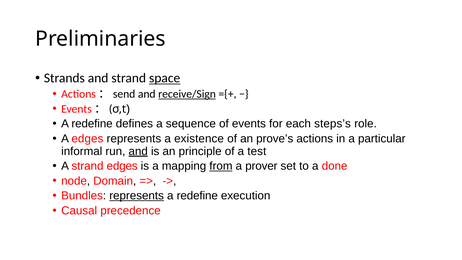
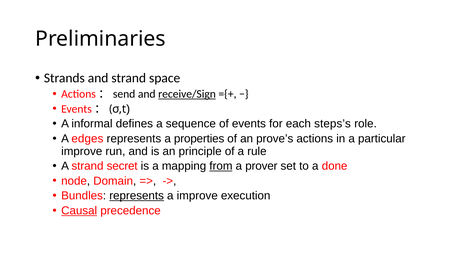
space underline: present -> none (165, 78)
redefine: redefine -> informal (92, 124)
existence: existence -> properties (199, 139)
informal: informal -> improve (82, 151)
and underline: present -> none (138, 151)
test: test -> rule (257, 151)
strand edges: edges -> secret (122, 166)
redefine: redefine -> improve (197, 196)
Causal underline: none -> present (79, 211)
